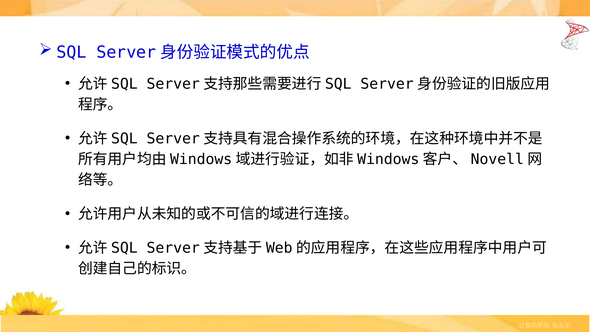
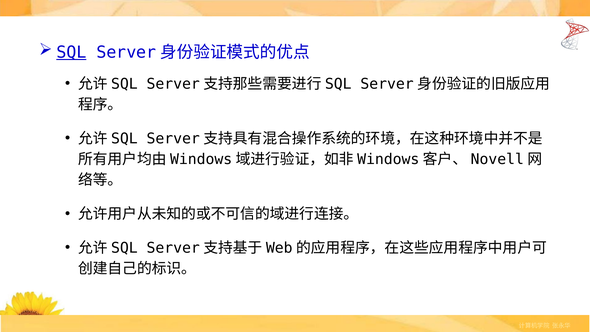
SQL underline: none -> present (71, 52)
